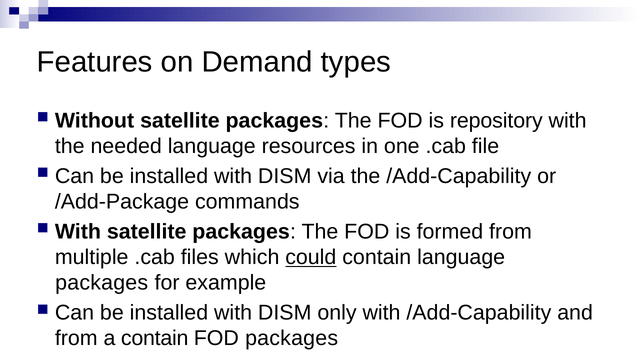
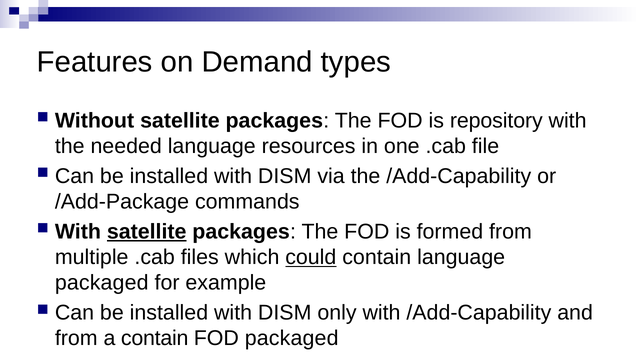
satellite underline: none -> present (147, 232)
packages: packages -> packaged (102, 283)
FOD packages: packages -> packaged (292, 339)
